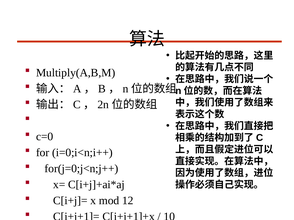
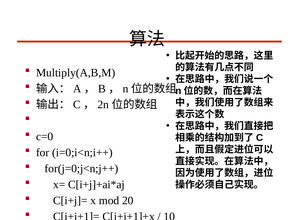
12: 12 -> 20 (128, 201)
